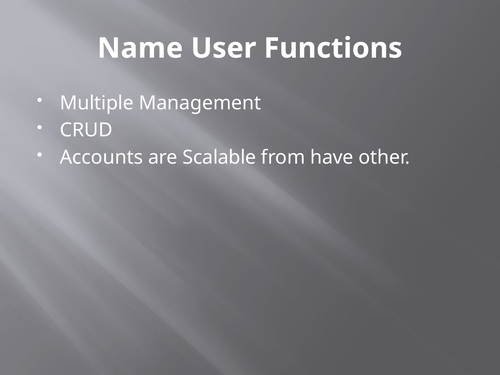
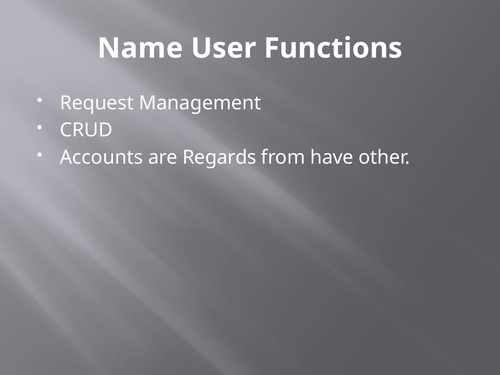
Multiple: Multiple -> Request (97, 103)
Scalable: Scalable -> Regards (219, 157)
